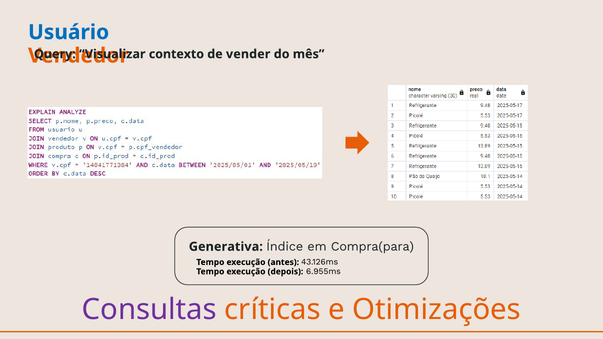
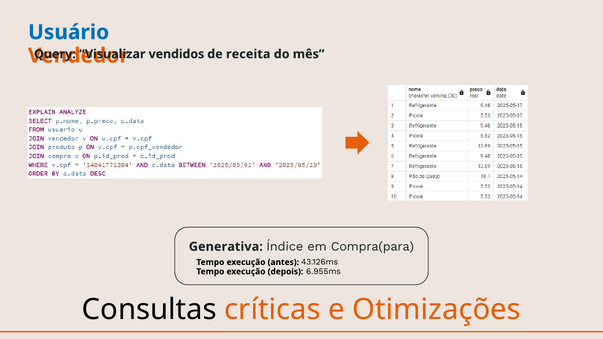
contexto: contexto -> vendidos (176, 54)
vender: vender -> receita (248, 54)
Consultas colour: purple -> black (149, 310)
